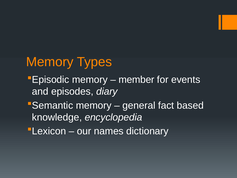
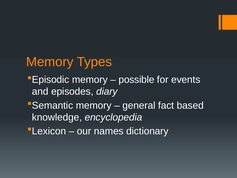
member: member -> possible (136, 80)
